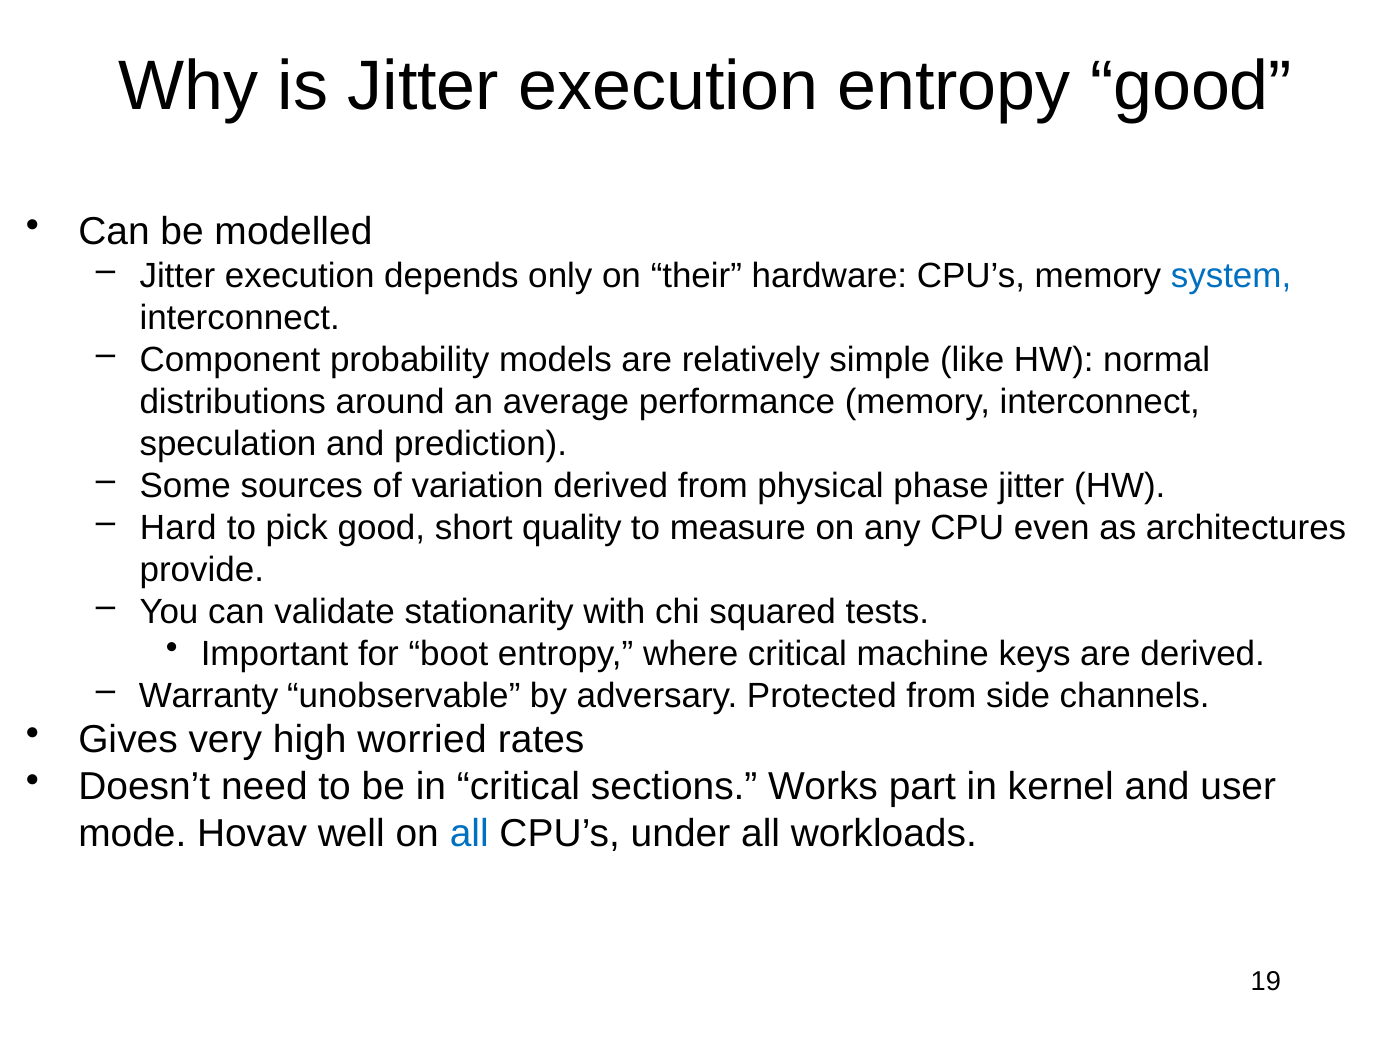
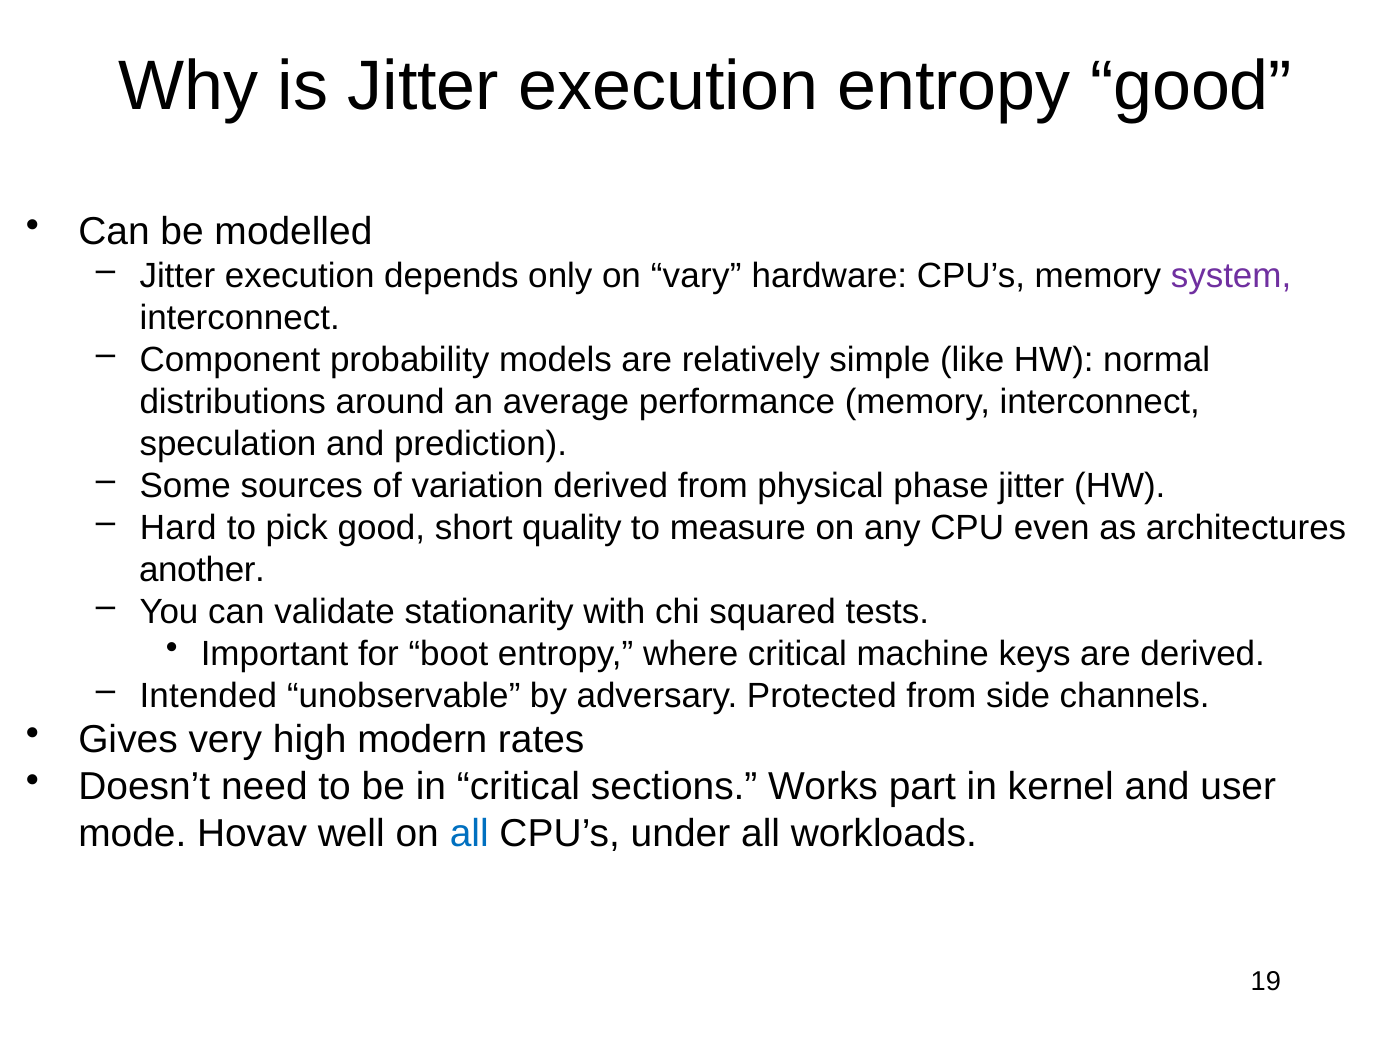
their: their -> vary (696, 276)
system colour: blue -> purple (1231, 276)
provide: provide -> another (202, 570)
Warranty: Warranty -> Intended (208, 696)
worried: worried -> modern (422, 740)
